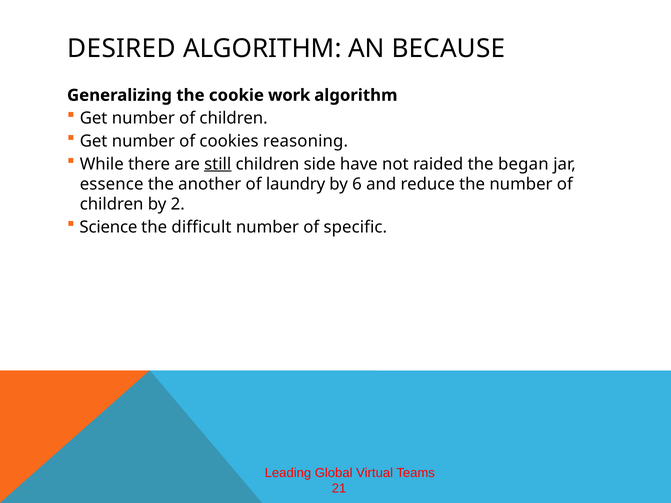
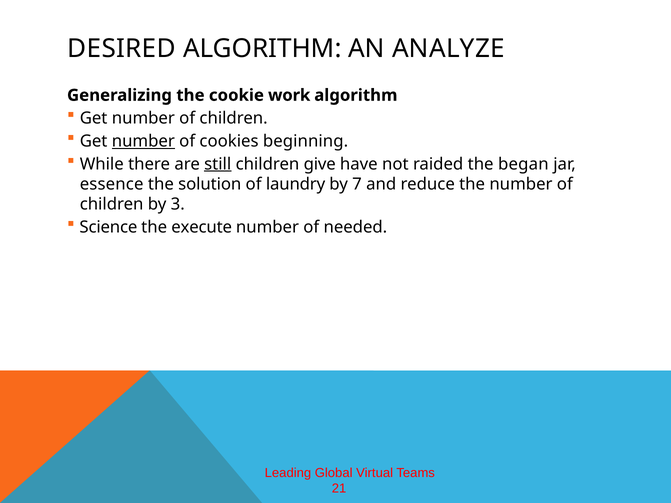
BECAUSE: BECAUSE -> ANALYZE (448, 49)
number underline: none -> present (143, 141)
reasoning: reasoning -> beginning (306, 141)
side: side -> give (320, 164)
another: another -> solution (210, 184)
6: 6 -> 7 (357, 184)
2: 2 -> 3 (178, 204)
difficult: difficult -> execute (202, 227)
specific: specific -> needed (355, 227)
